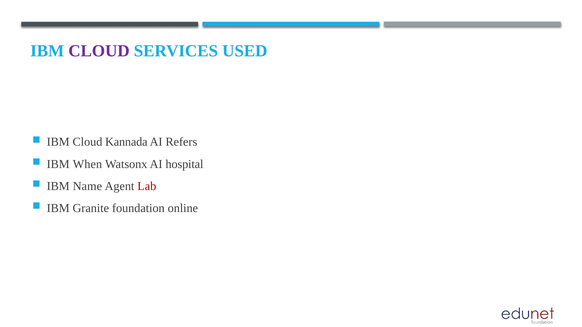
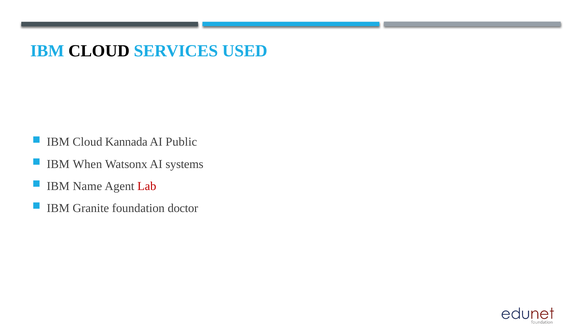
CLOUD colour: purple -> black (99, 51)
Refers: Refers -> Public (181, 142)
hospital: hospital -> systems (184, 164)
online: online -> doctor (183, 208)
